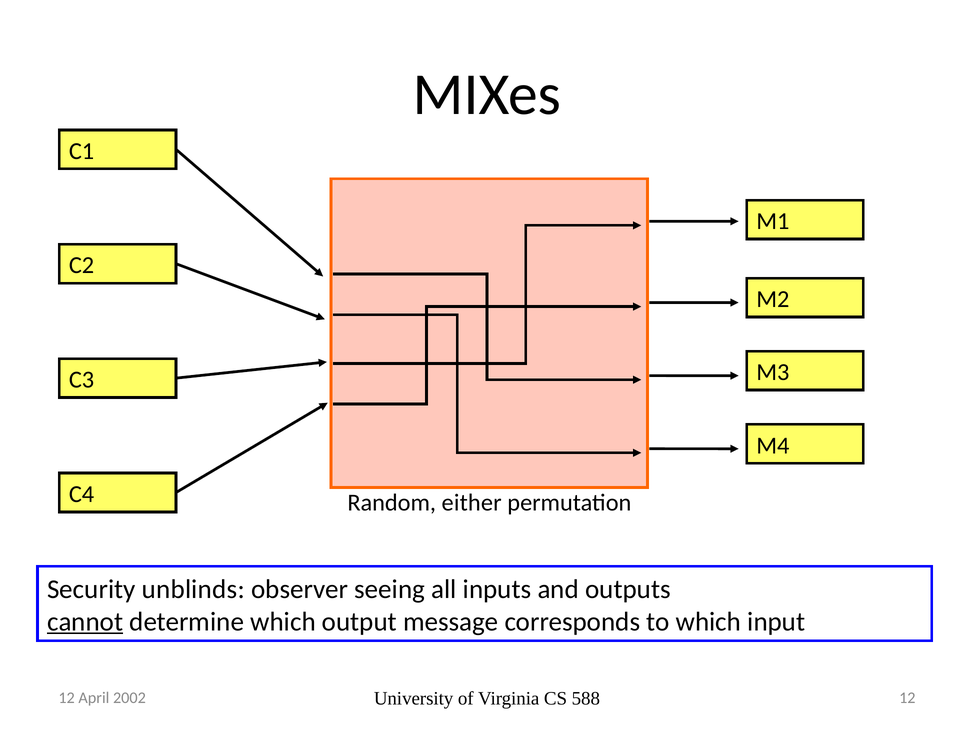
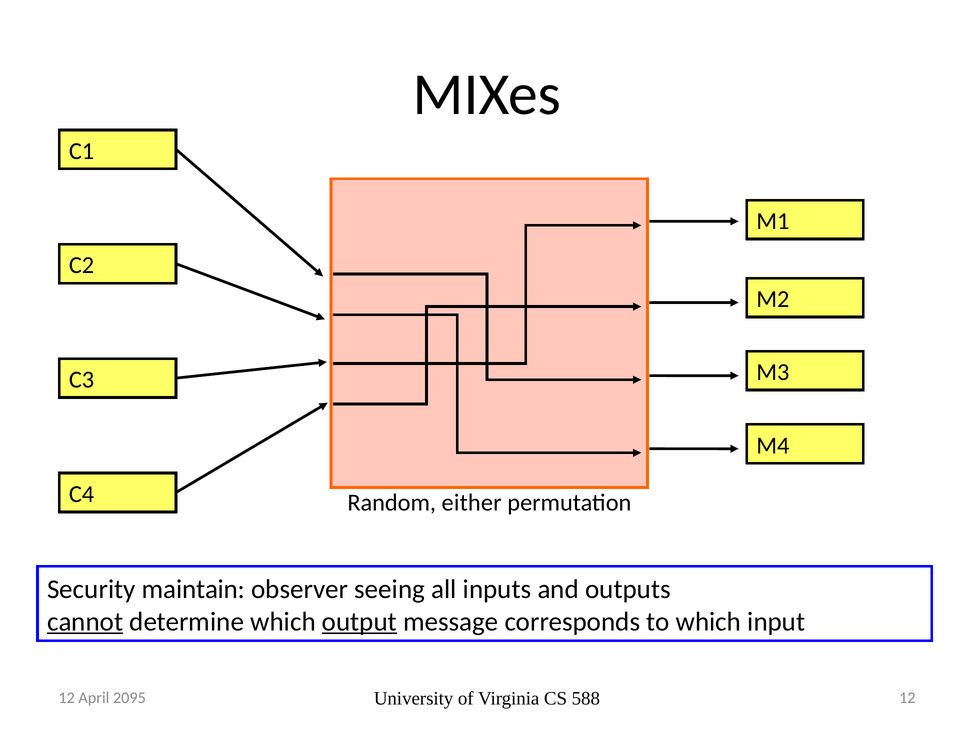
unblinds: unblinds -> maintain (193, 589)
output underline: none -> present (359, 621)
2002: 2002 -> 2095 (129, 698)
